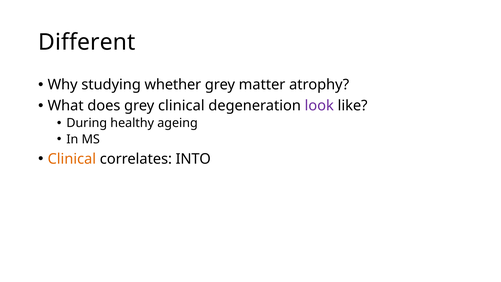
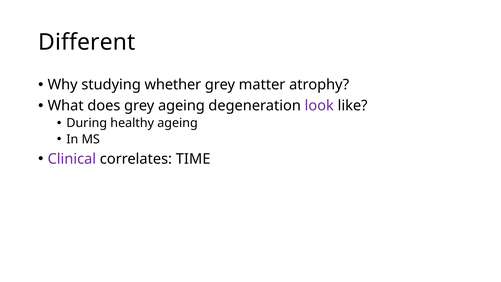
grey clinical: clinical -> ageing (181, 106)
Clinical colour: orange -> purple (72, 159)
INTO: INTO -> TIME (193, 159)
